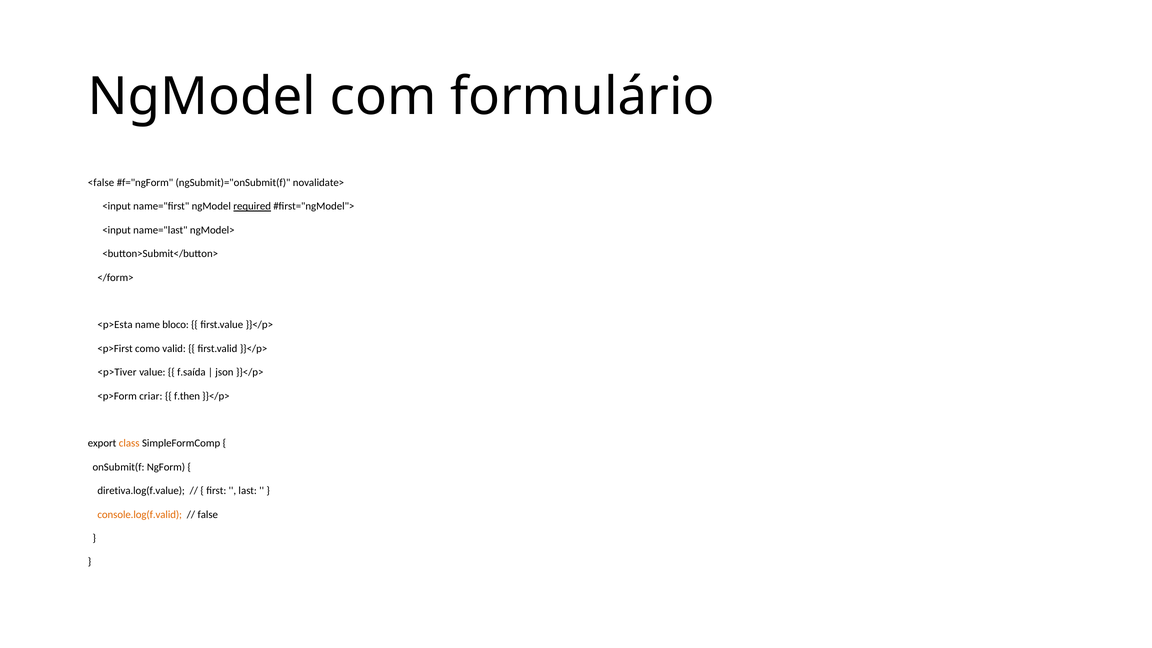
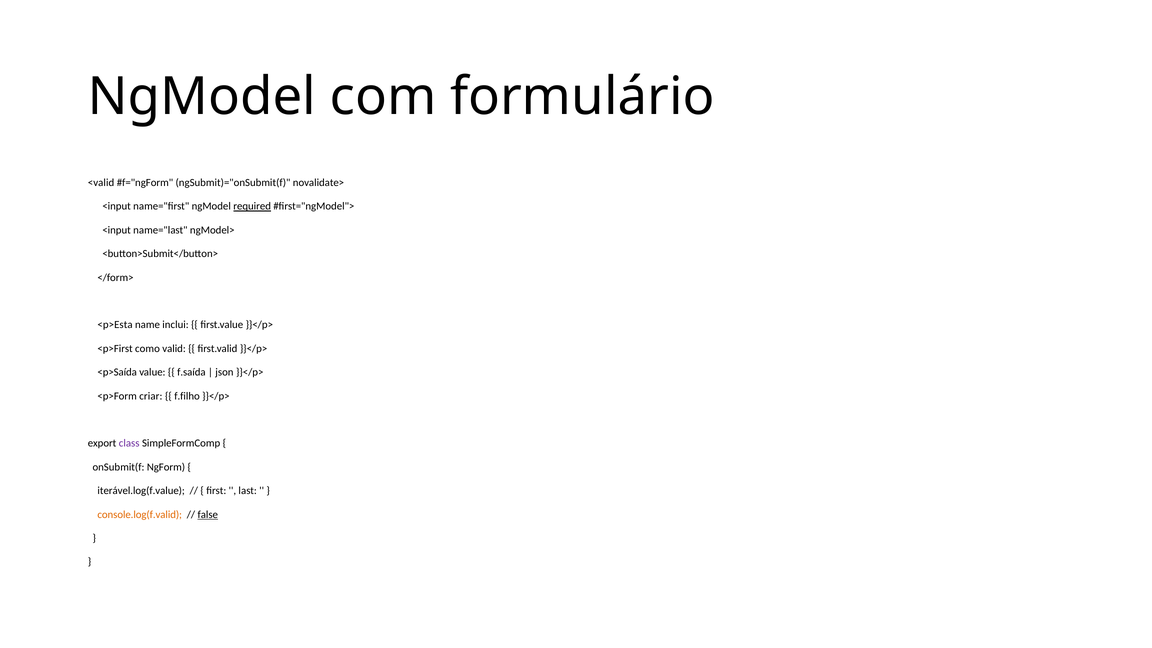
<false: <false -> <valid (101, 183)
bloco: bloco -> inclui (176, 325)
<p>Tiver: <p>Tiver -> <p>Saída (117, 372)
f.then: f.then -> f.filho (187, 396)
class colour: orange -> purple (129, 443)
diretiva.log(f.value: diretiva.log(f.value -> iterável.log(f.value (141, 491)
false underline: none -> present (208, 514)
